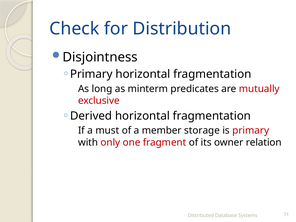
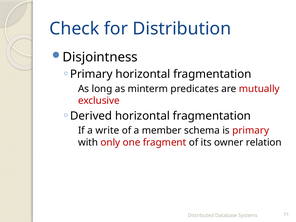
must: must -> write (107, 131)
storage: storage -> schema (202, 131)
